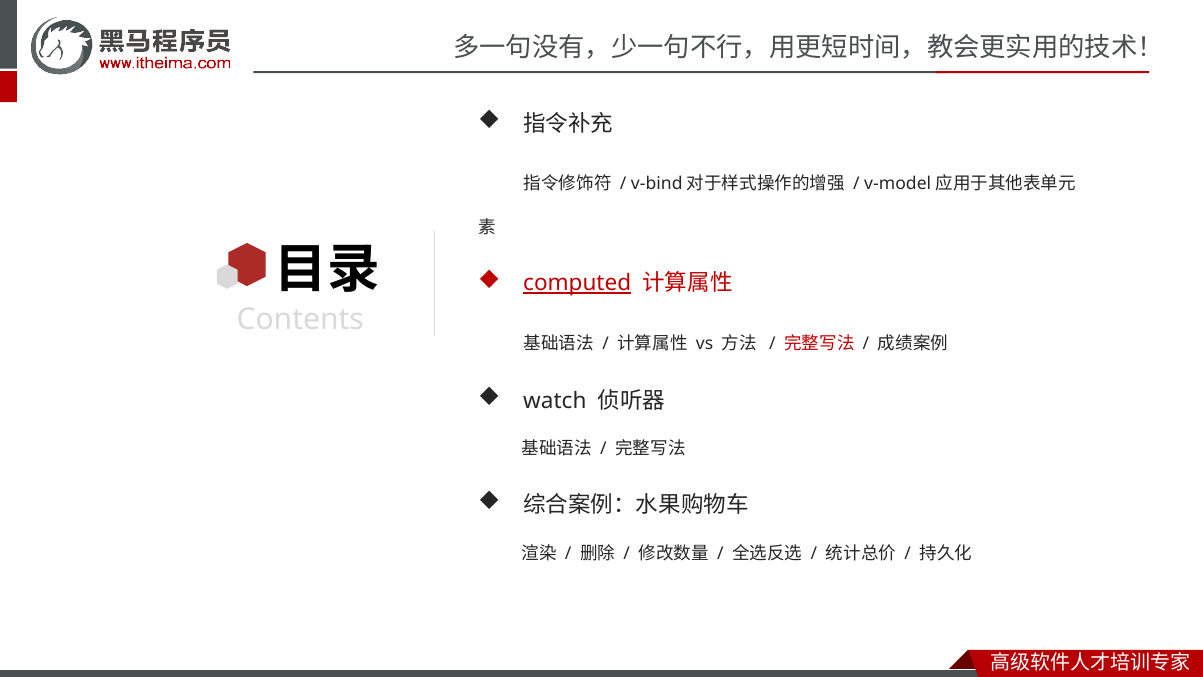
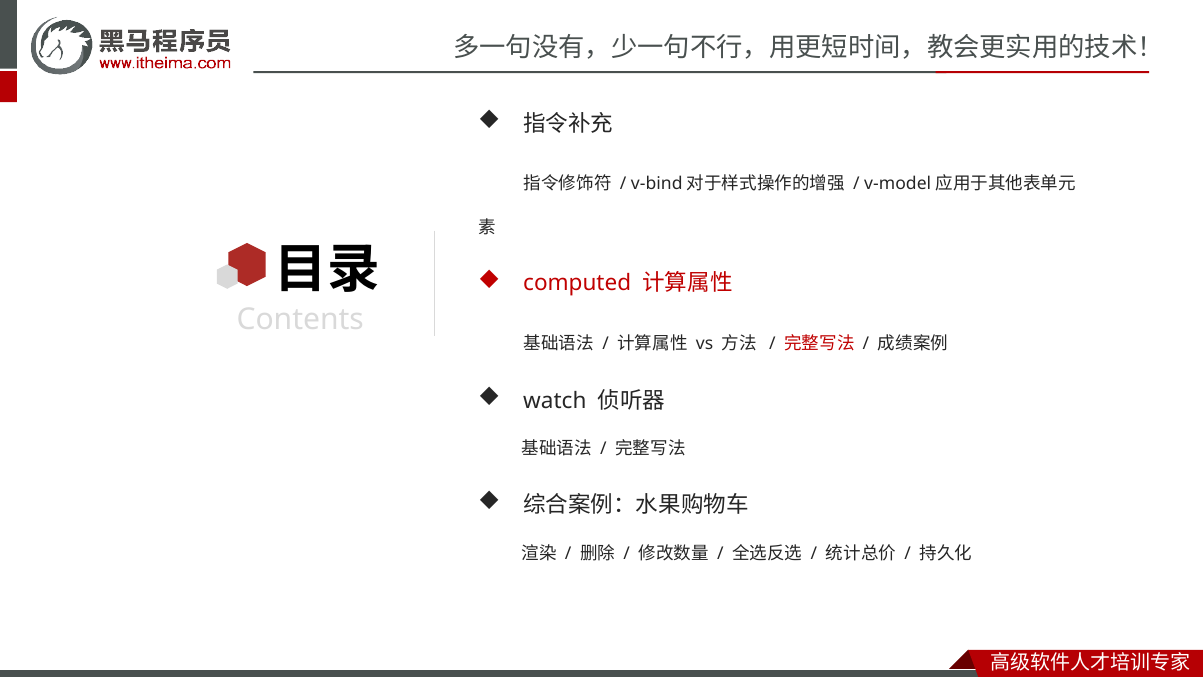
computed underline: present -> none (577, 283)
